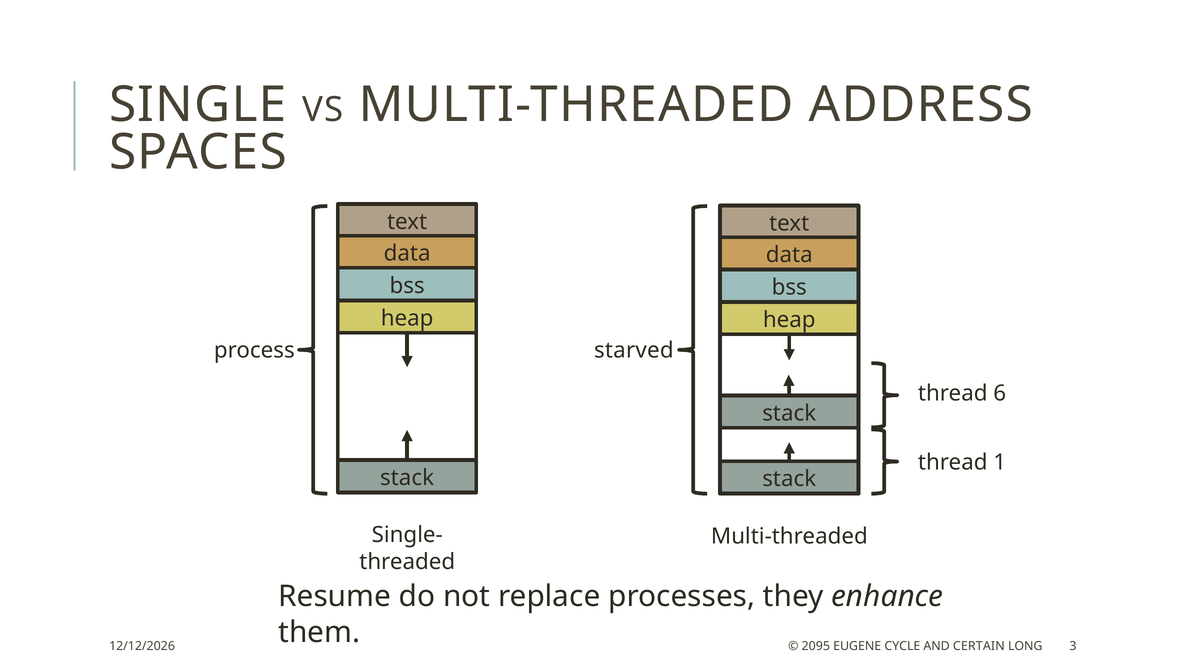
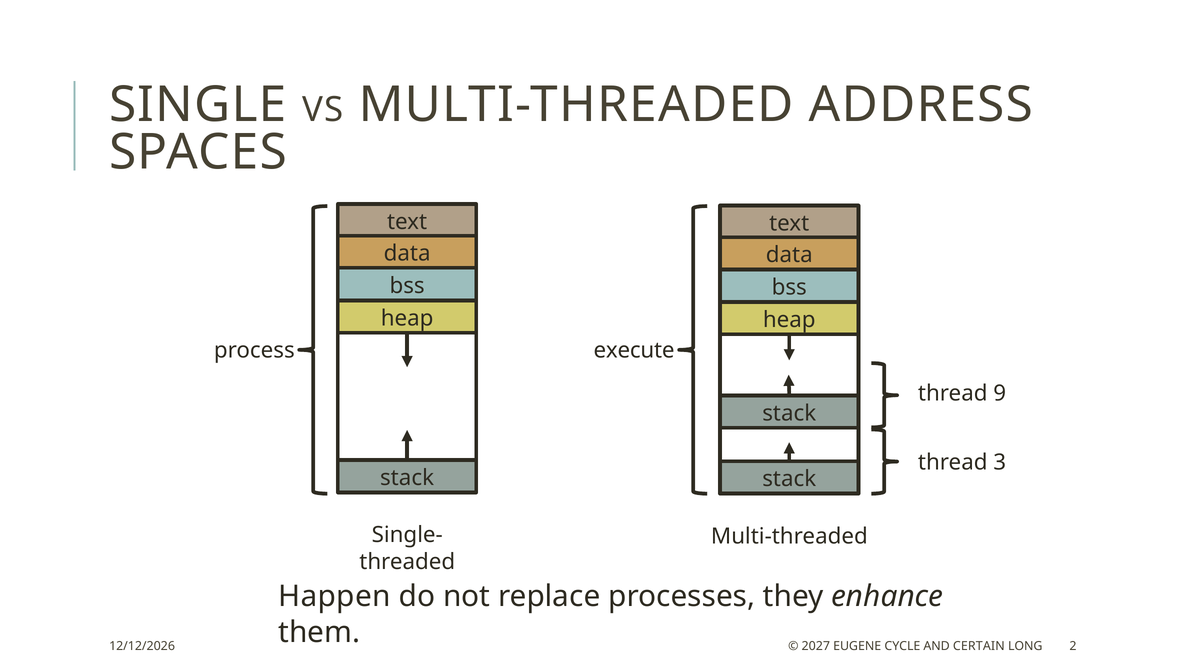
starved: starved -> execute (634, 350)
6: 6 -> 9 (1000, 394)
1: 1 -> 3 (1000, 463)
Resume: Resume -> Happen (335, 597)
2095: 2095 -> 2027 (816, 646)
3: 3 -> 2 (1073, 646)
